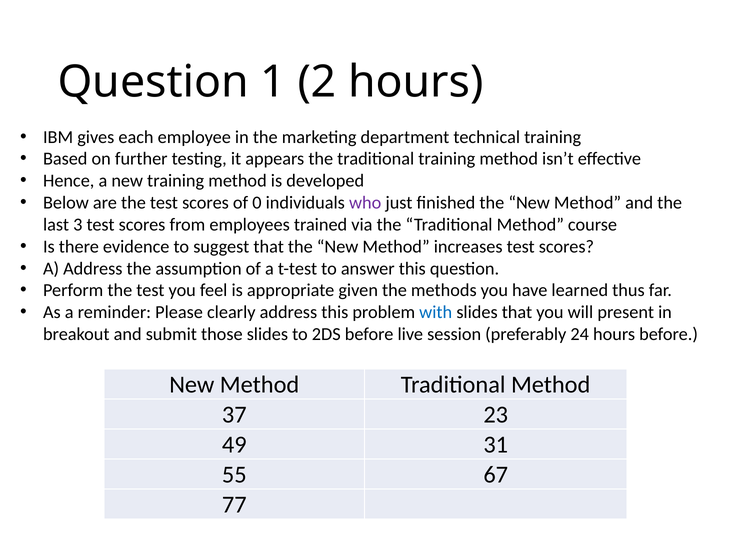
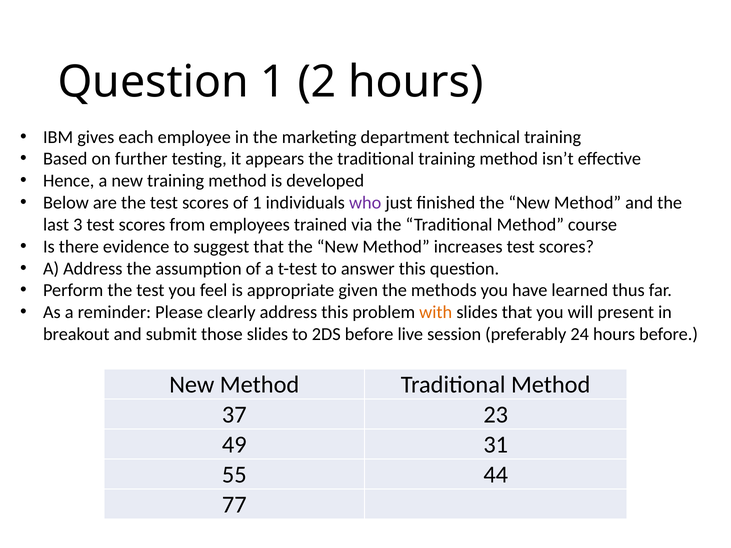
of 0: 0 -> 1 (257, 203)
with colour: blue -> orange (436, 313)
67: 67 -> 44 (496, 475)
